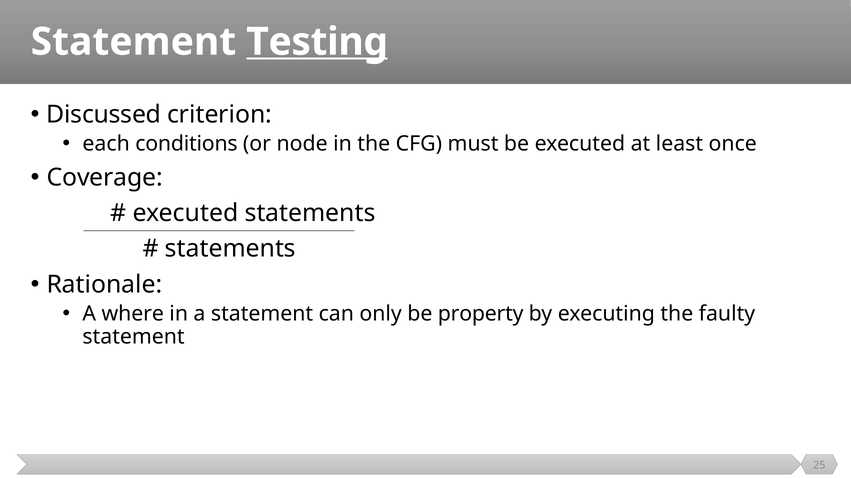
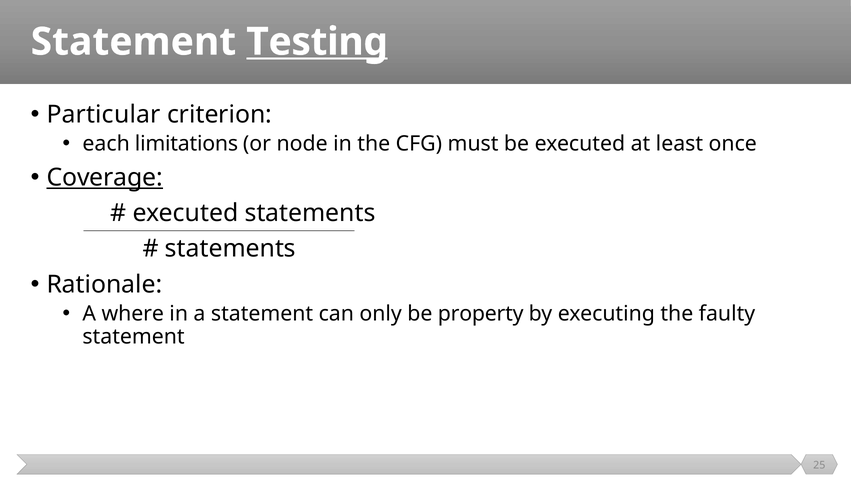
Discussed: Discussed -> Particular (104, 115)
conditions: conditions -> limitations (186, 144)
Coverage underline: none -> present (105, 178)
